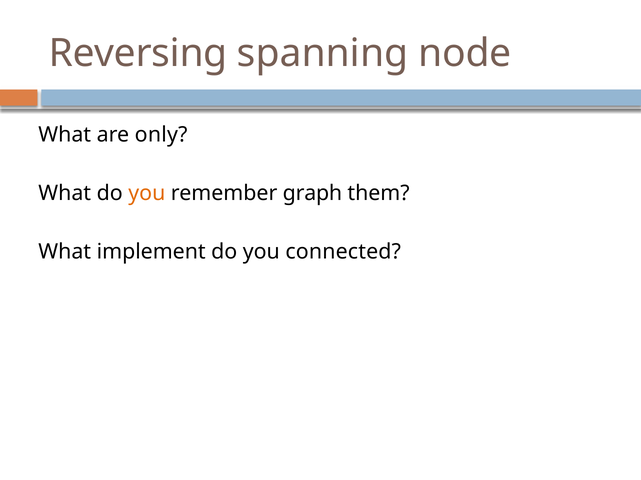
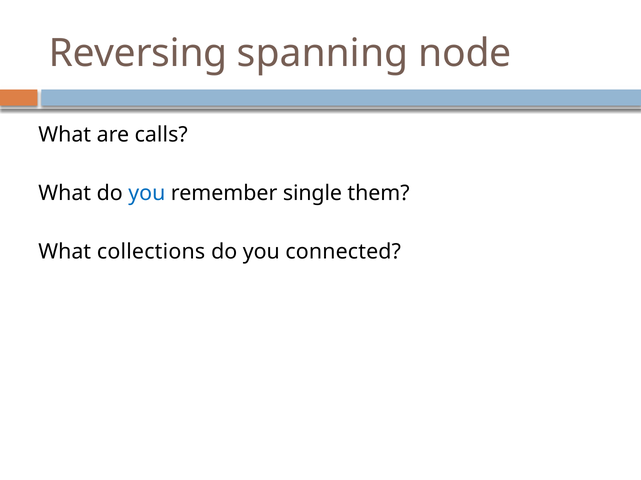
only: only -> calls (161, 135)
you colour: orange -> blue (147, 194)
graph: graph -> single (312, 194)
implement: implement -> collections (151, 252)
